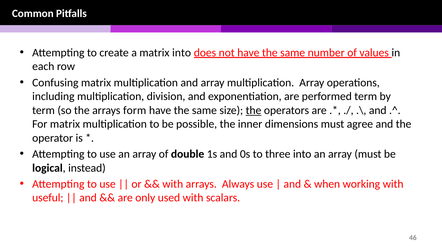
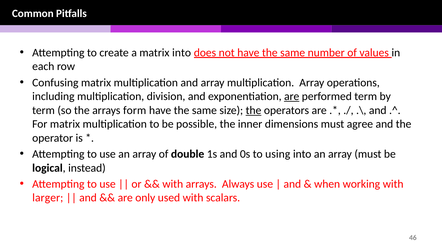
are underline: none -> present (292, 96)
three: three -> using (278, 154)
useful: useful -> larger (48, 198)
